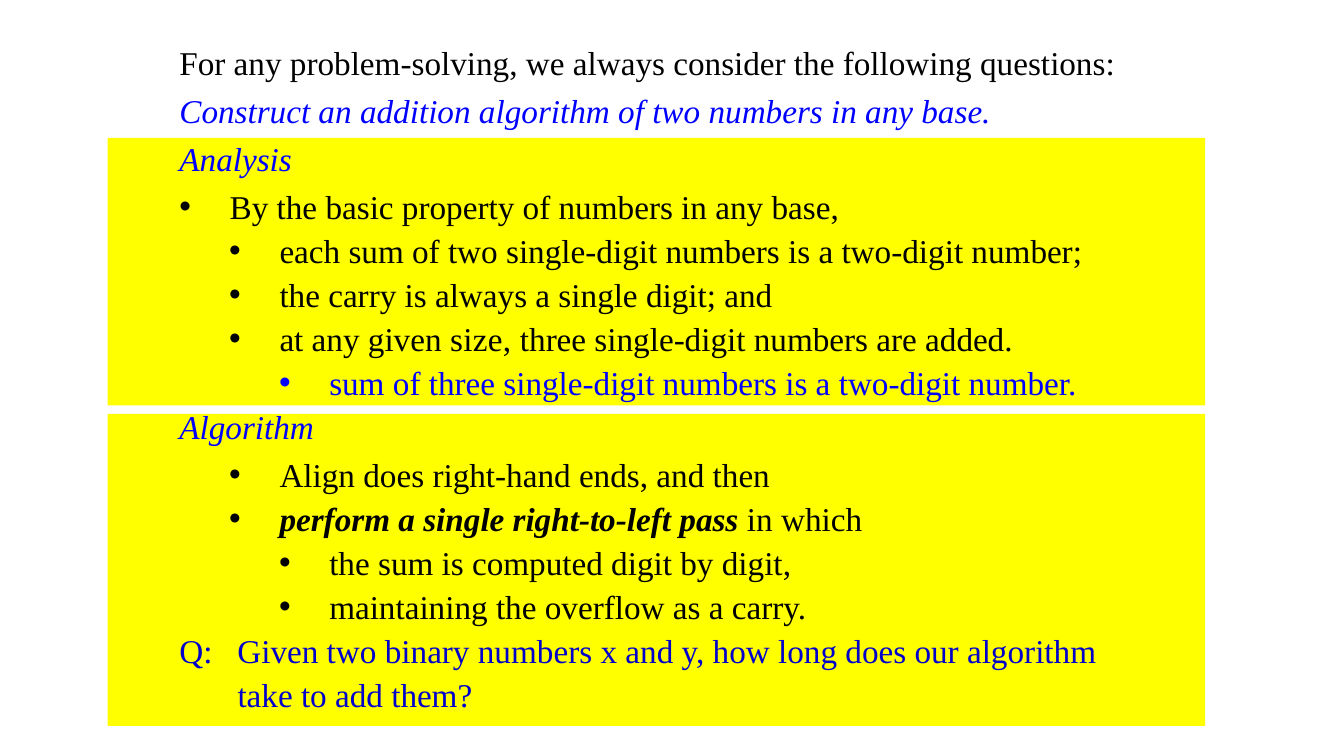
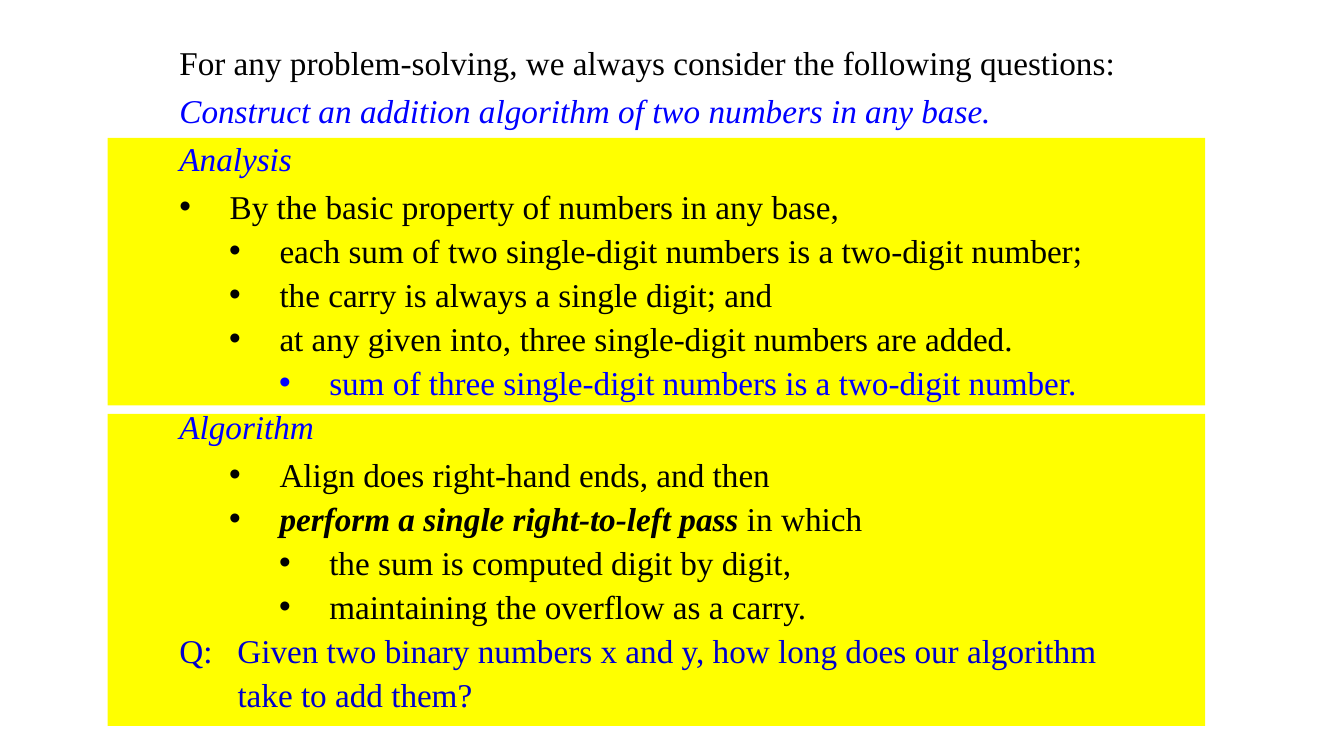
size: size -> into (481, 341)
